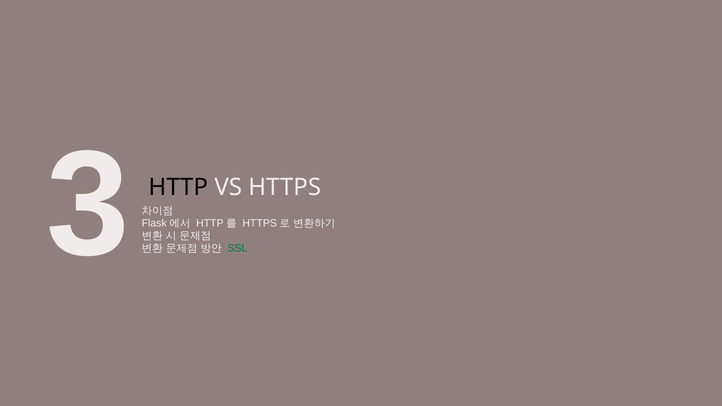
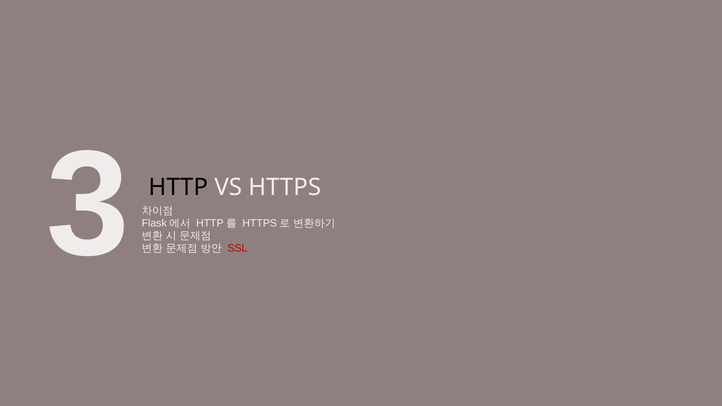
SSL colour: green -> red (238, 249)
